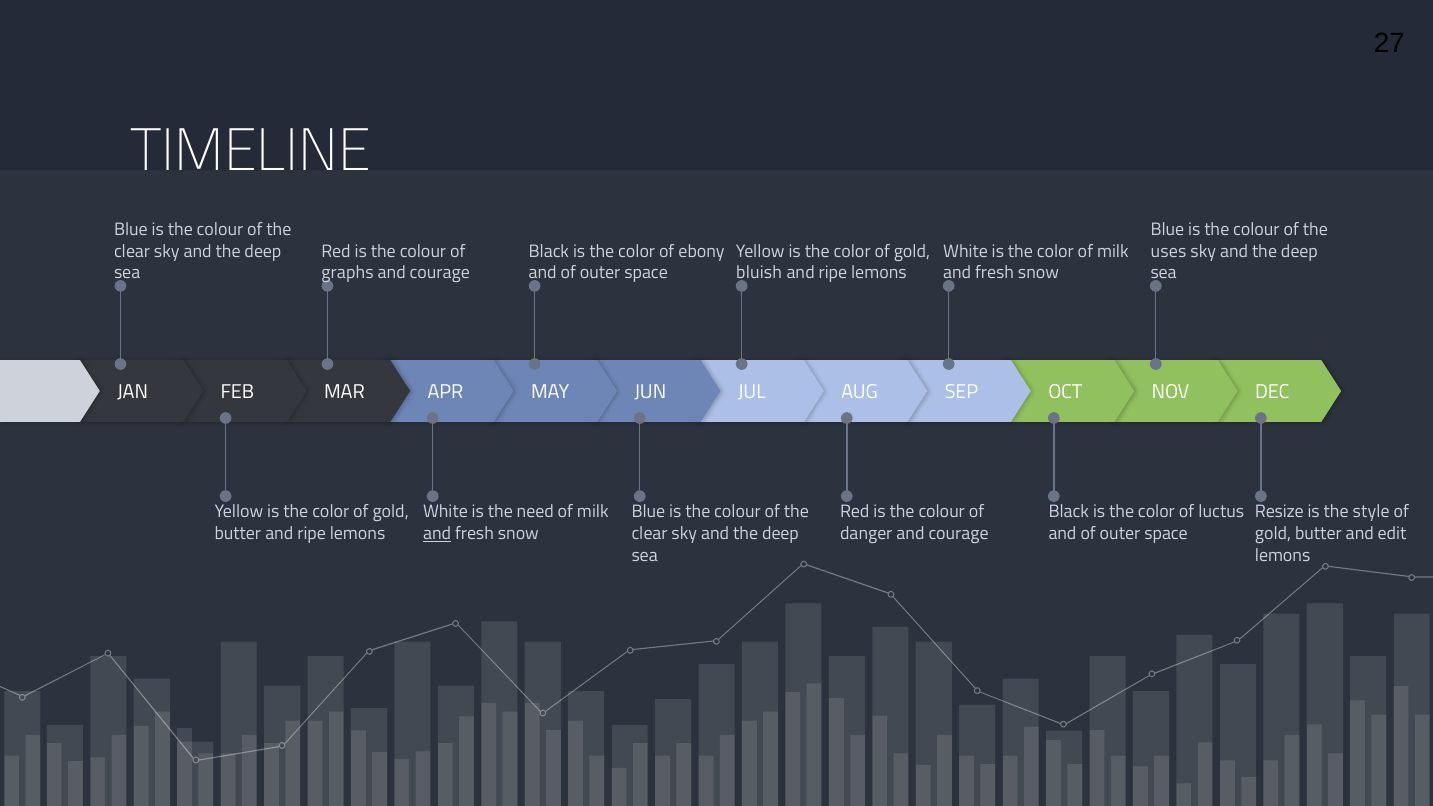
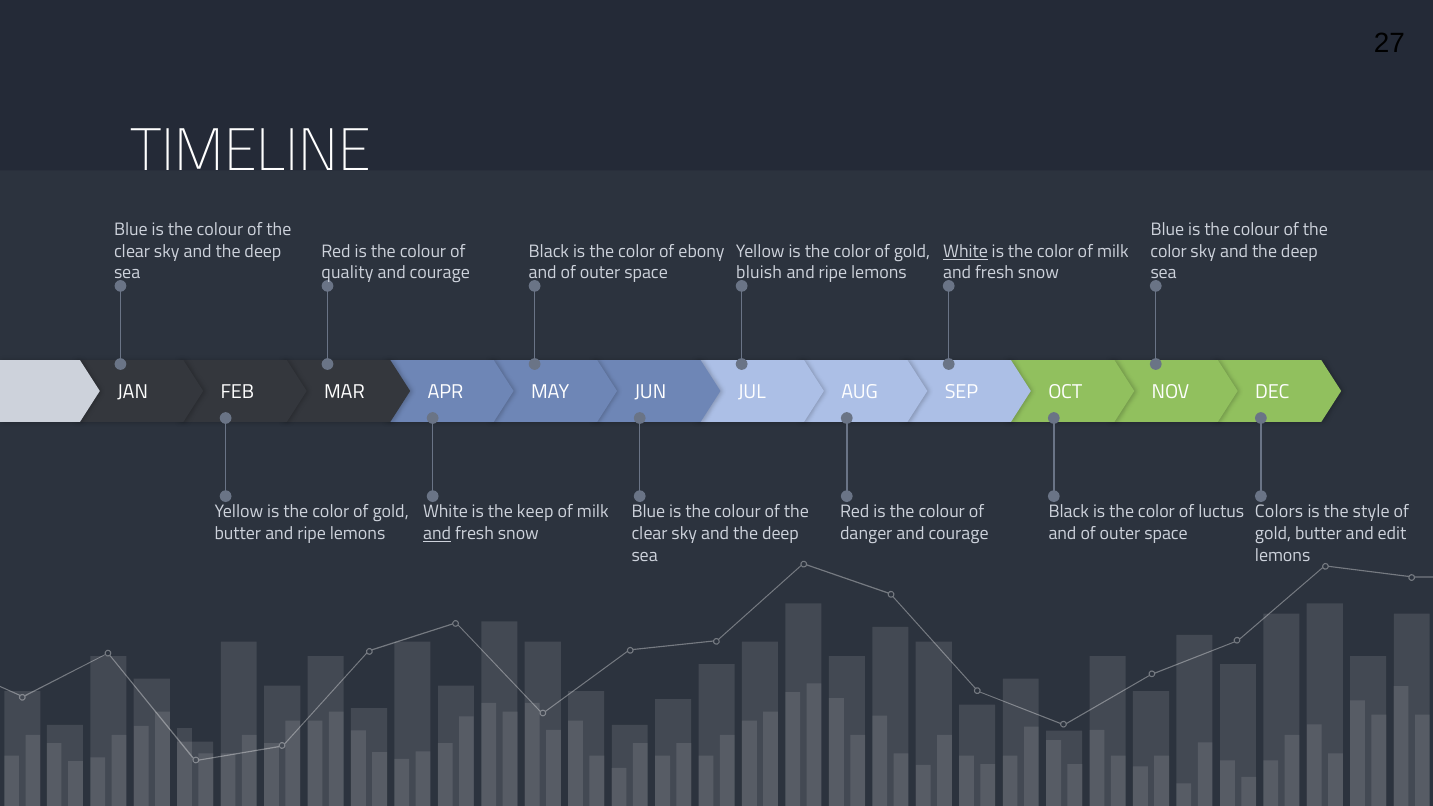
White underline: none -> present (966, 252)
uses: uses -> color (1169, 252)
graphs: graphs -> quality (347, 273)
need: need -> keep (535, 512)
Resize: Resize -> Colors (1279, 512)
